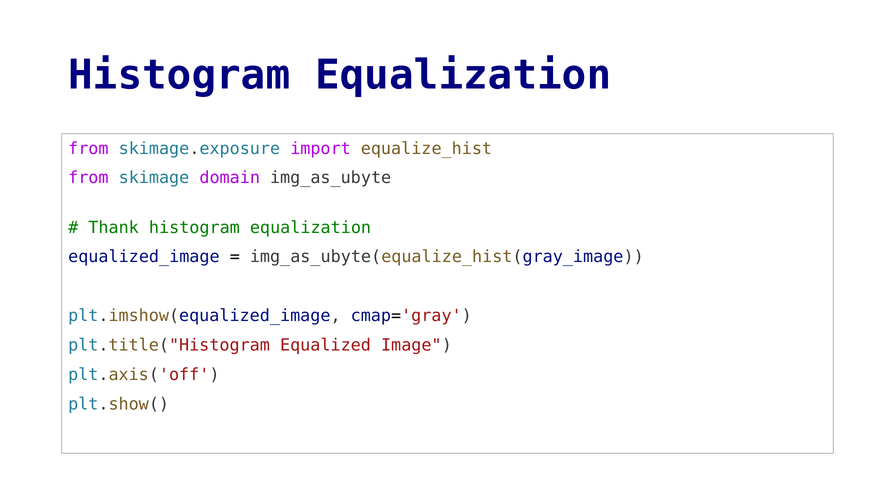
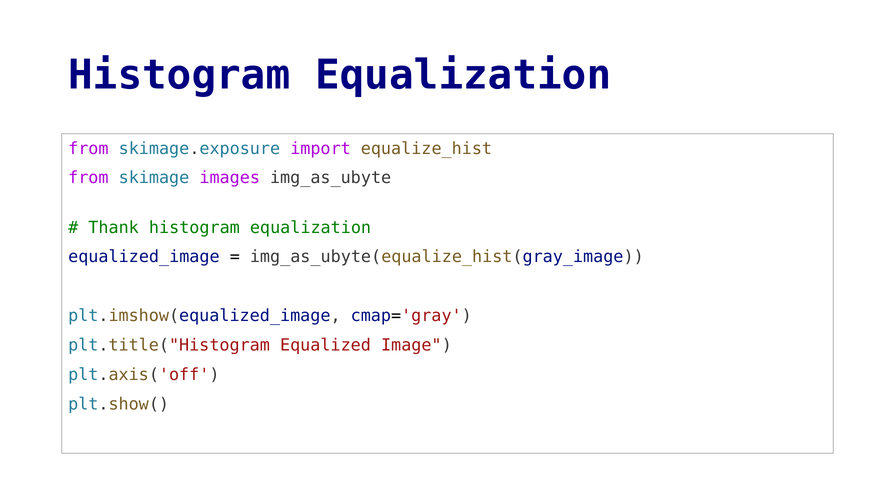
domain: domain -> images (230, 178)
